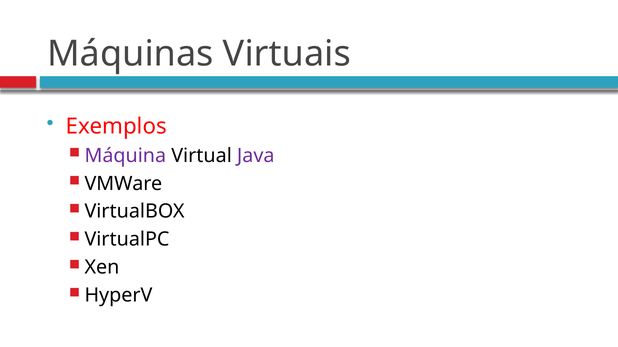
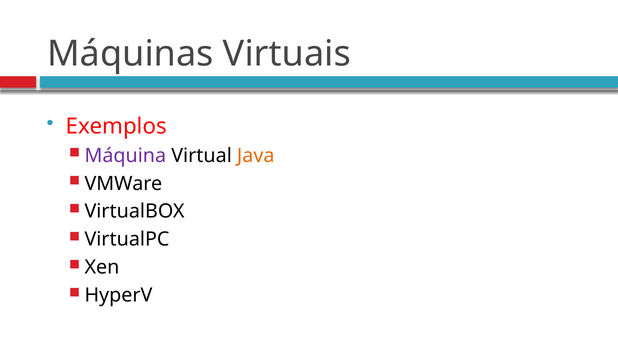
Java colour: purple -> orange (256, 156)
